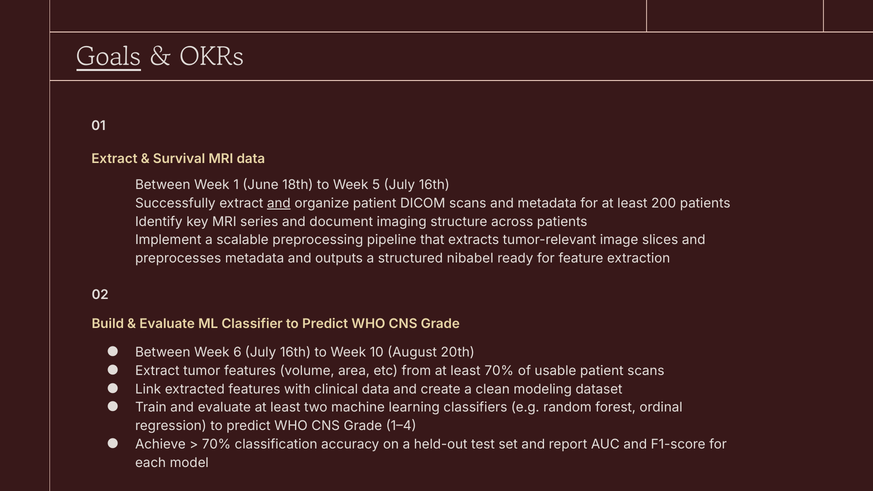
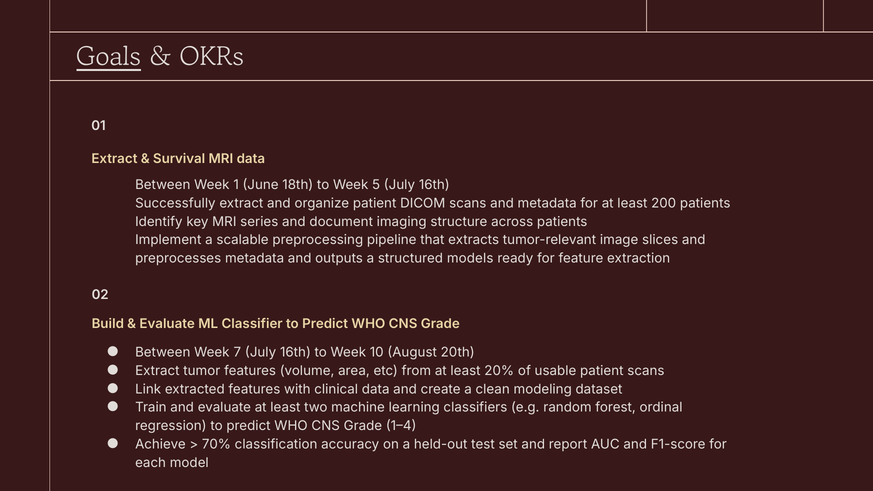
and underline: present -> none (279, 203)
nibabel: nibabel -> models (470, 258)
6: 6 -> 7 (237, 352)
least 70%: 70% -> 20% (499, 371)
